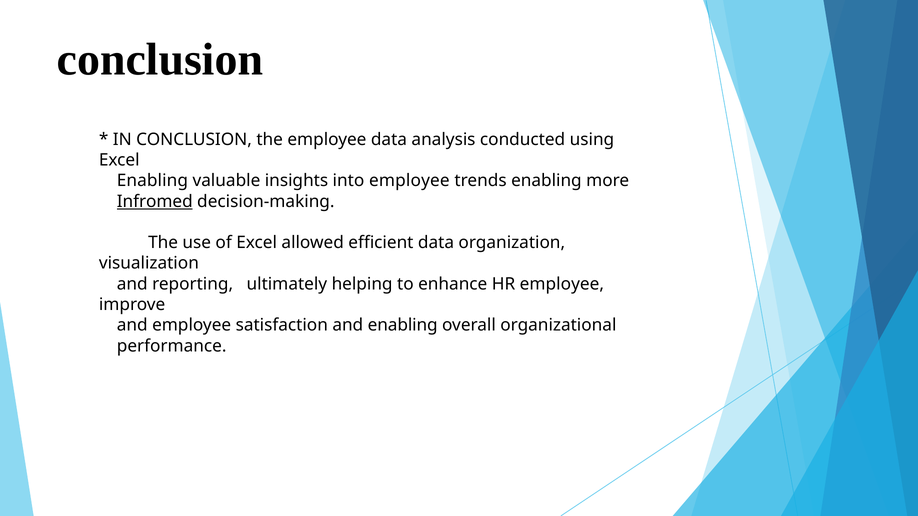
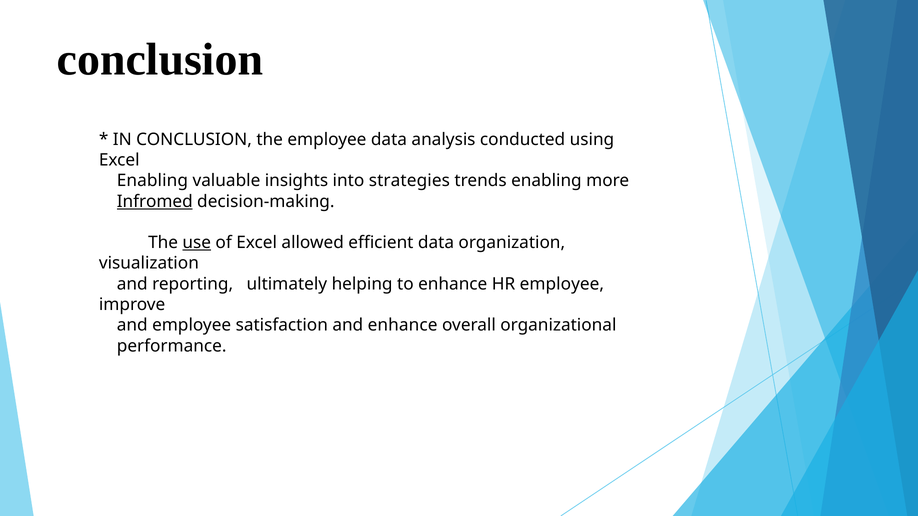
into employee: employee -> strategies (409, 181)
use underline: none -> present (197, 243)
and enabling: enabling -> enhance (403, 325)
